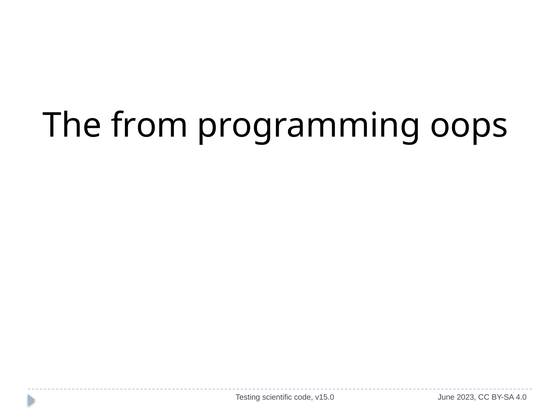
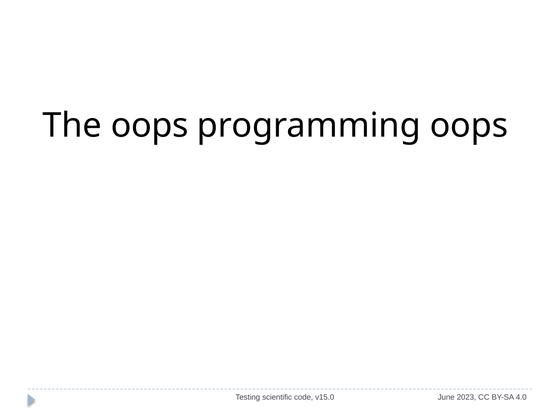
The from: from -> oops (150, 125)
